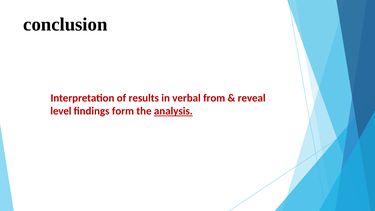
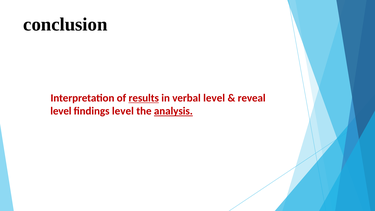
results underline: none -> present (144, 98)
verbal from: from -> level (214, 98)
findings form: form -> level (123, 111)
